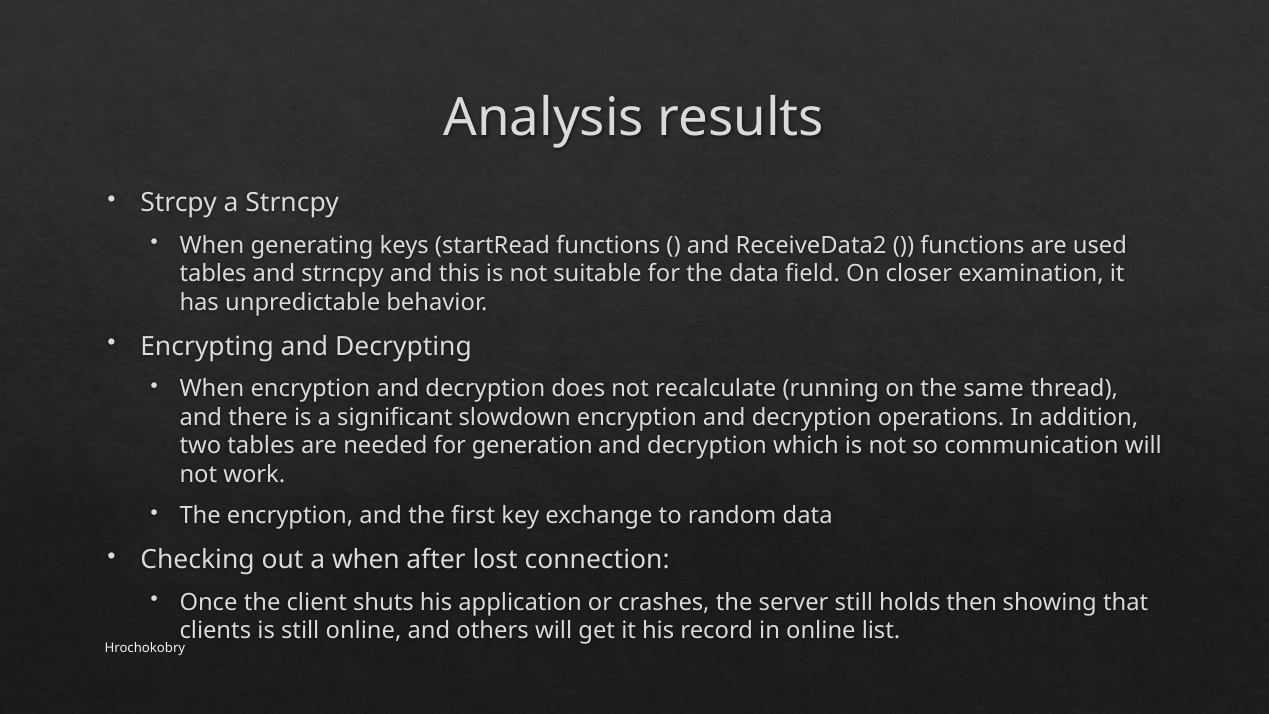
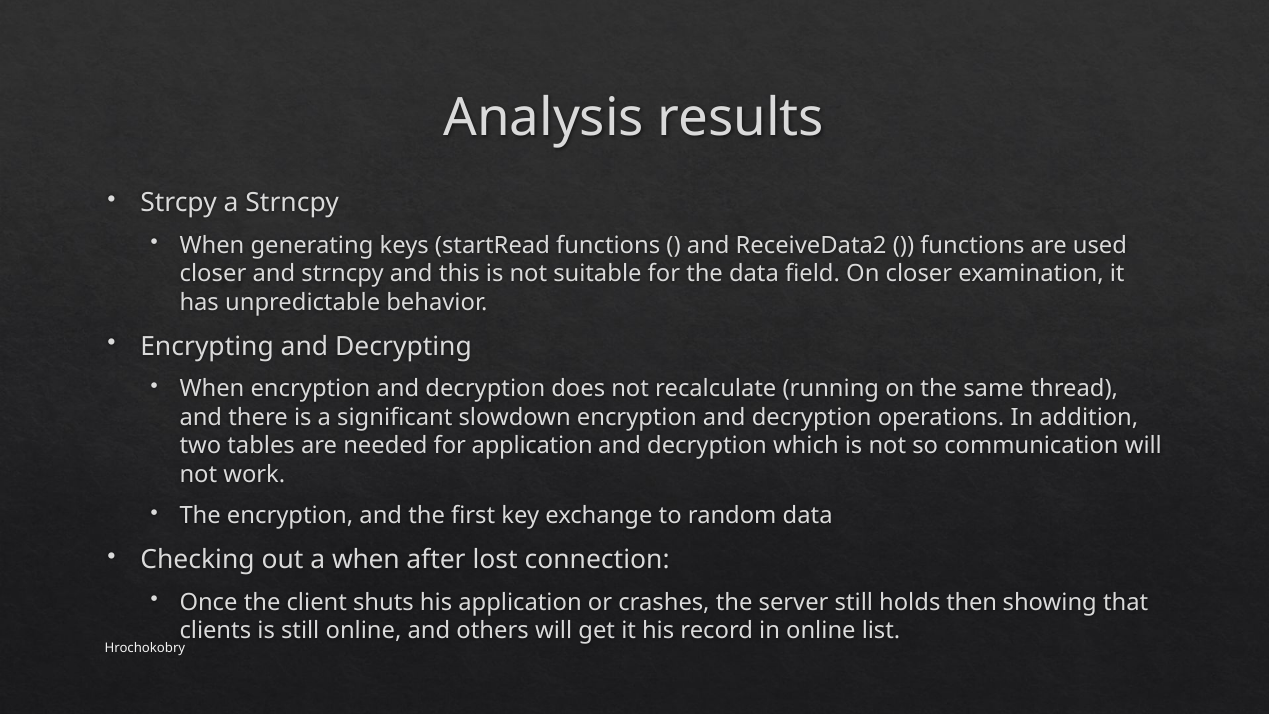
tables: tables -> closer (213, 274)
for generation: generation -> application (532, 446)
